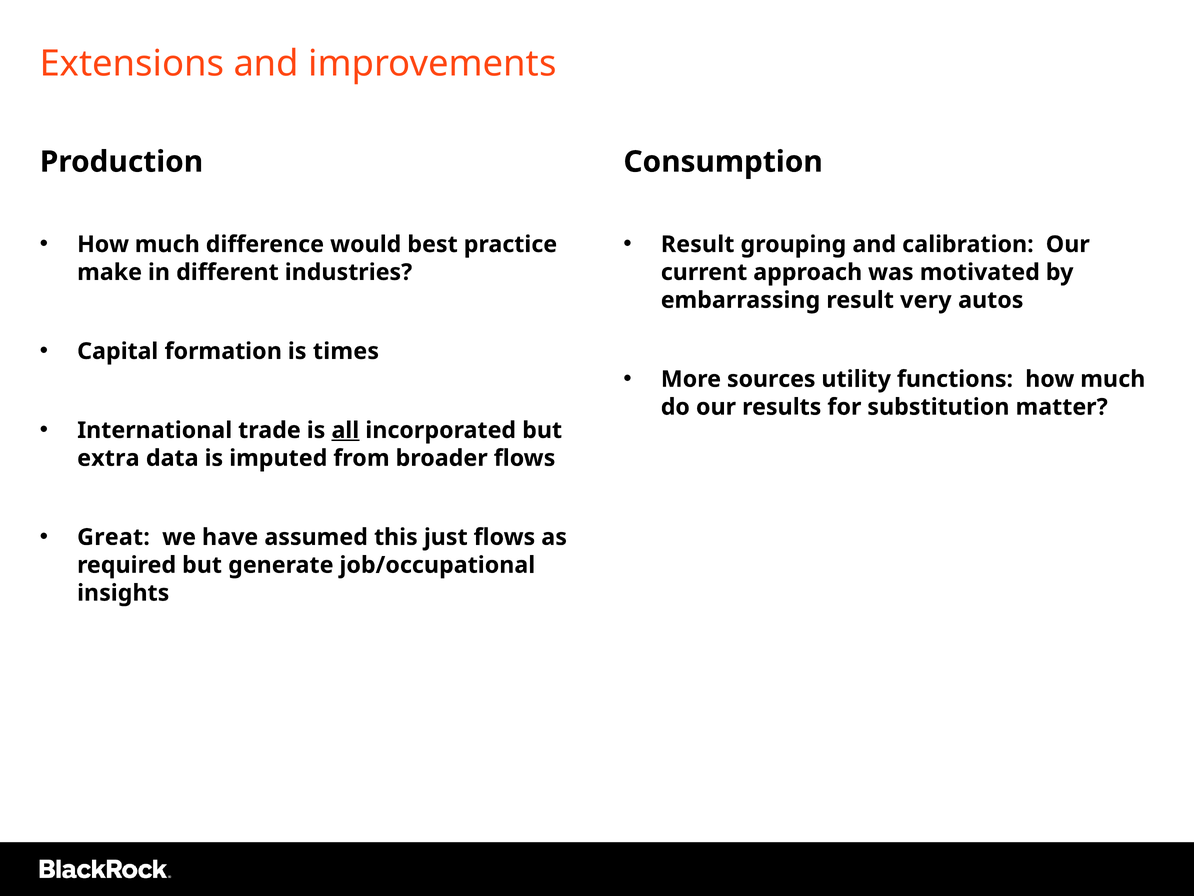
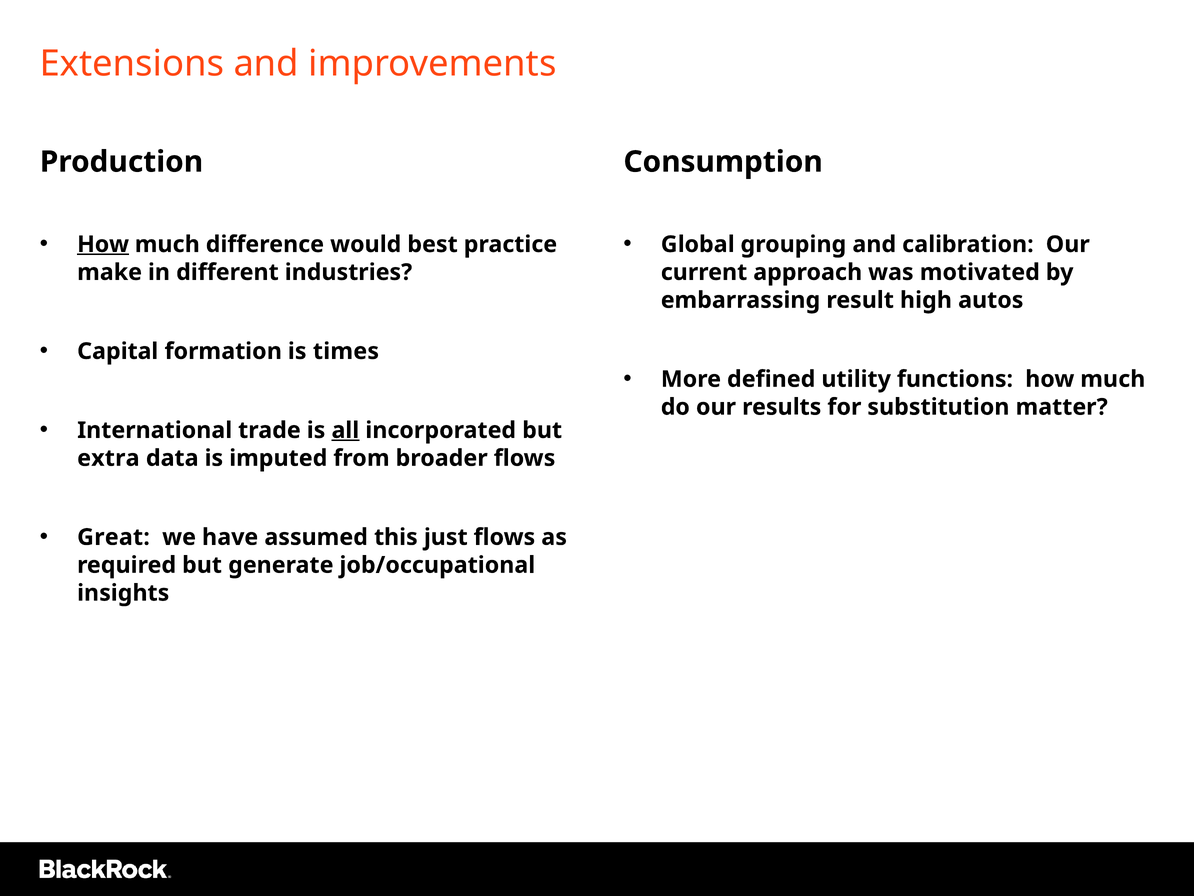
How underline: none -> present (103, 244)
Result: Result -> Global (698, 244)
very: very -> high (926, 300)
sources: sources -> defined (771, 379)
